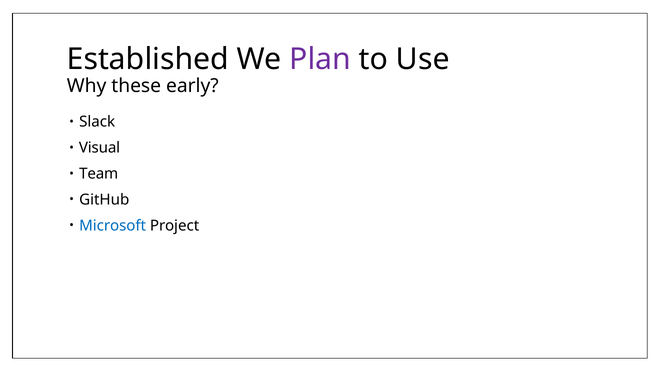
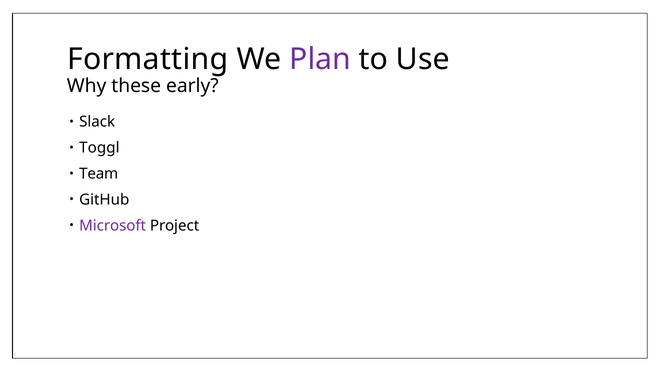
Established: Established -> Formatting (148, 59)
Visual: Visual -> Toggl (99, 148)
Microsoft colour: blue -> purple (113, 226)
